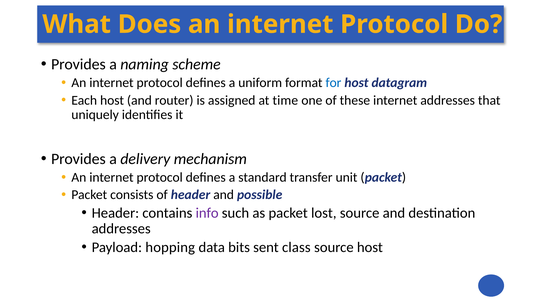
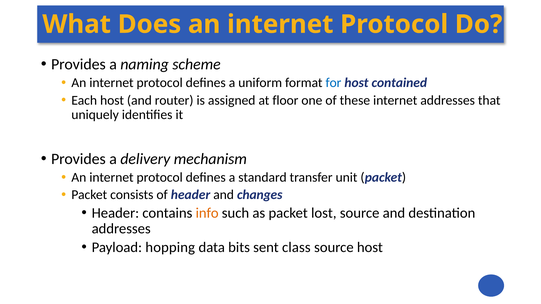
datagram: datagram -> contained (399, 83)
time: time -> floor (285, 100)
possible: possible -> changes (260, 195)
info colour: purple -> orange (207, 213)
